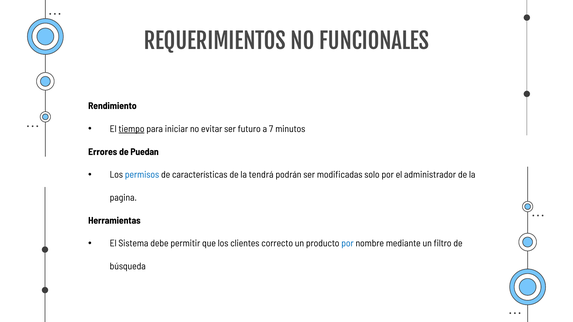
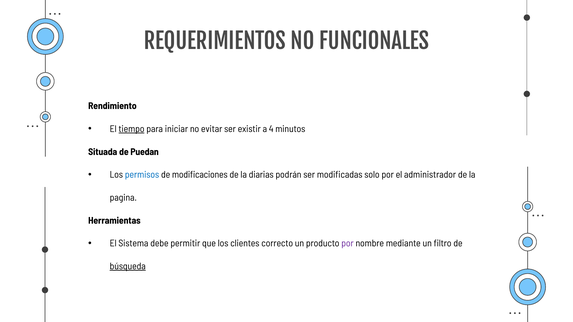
futuro: futuro -> existir (249, 129)
7: 7 -> 4 (271, 129)
Errores: Errores -> Situada (103, 152)
características: características -> modificaciones (200, 175)
tendrá: tendrá -> diarias (261, 175)
por colour: blue -> purple (347, 244)
búsqueda underline: none -> present (128, 267)
